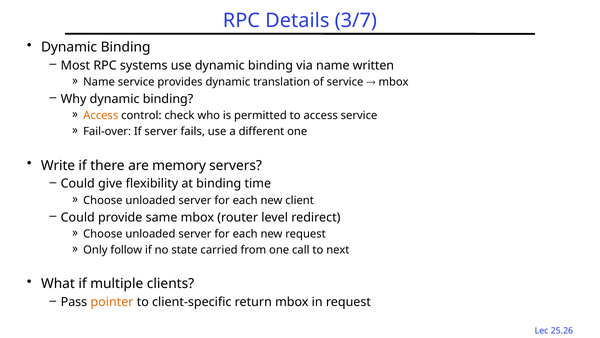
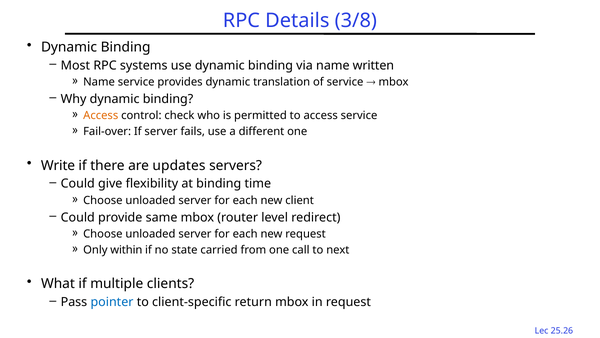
3/7: 3/7 -> 3/8 (356, 20)
memory: memory -> updates (179, 165)
follow: follow -> within (126, 250)
pointer colour: orange -> blue (112, 302)
